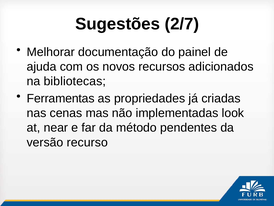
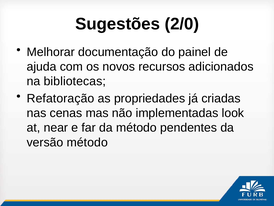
2/7: 2/7 -> 2/0 (182, 24)
Ferramentas: Ferramentas -> Refatoração (61, 98)
versão recurso: recurso -> método (87, 142)
